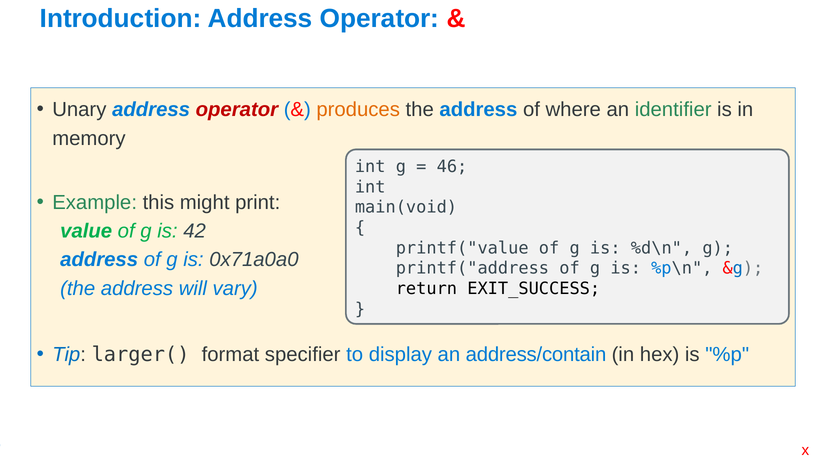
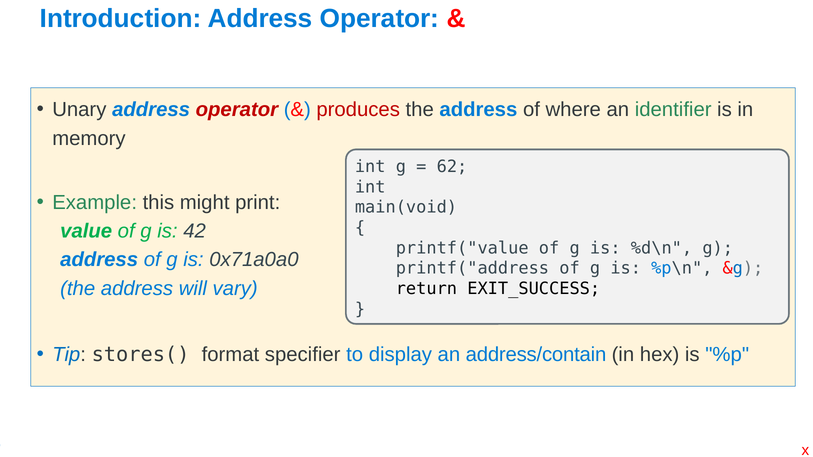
produces colour: orange -> red (358, 110)
46: 46 -> 62 (452, 167)
larger(: larger( -> stores( (141, 355)
